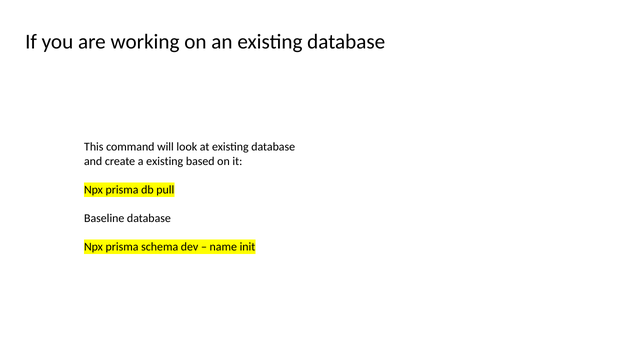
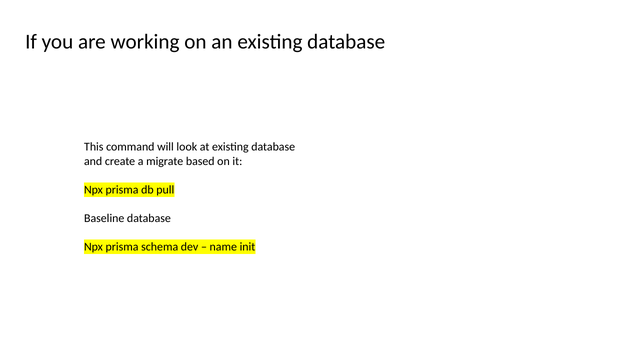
a existing: existing -> migrate (165, 161)
